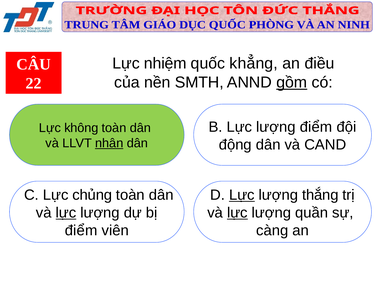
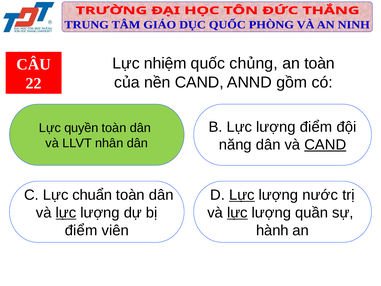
khẳng: khẳng -> chủng (254, 63)
an điều: điều -> toàn (320, 63)
nền SMTH: SMTH -> CAND (199, 82)
gồm underline: present -> none (292, 82)
không: không -> quyền (81, 128)
nhân underline: present -> none (109, 143)
động: động -> năng (235, 145)
CAND underline: none -> present (325, 145)
chủng: chủng -> chuẩn (92, 195)
thắng: thắng -> nước (320, 195)
càng: càng -> hành (272, 230)
